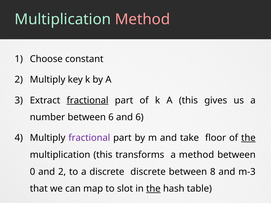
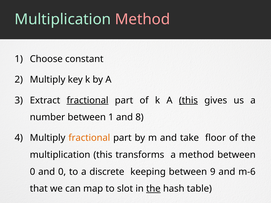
this underline: none -> present (188, 100)
between 6: 6 -> 1 (111, 117)
and 6: 6 -> 8 (140, 117)
fractional colour: purple -> orange (89, 138)
the underline: present -> none (248, 138)
and 2: 2 -> 0 (62, 172)
discrete discrete: discrete -> keeping (148, 172)
8: 8 -> 9 (213, 172)
m-3: m-3 -> m-6 (247, 172)
